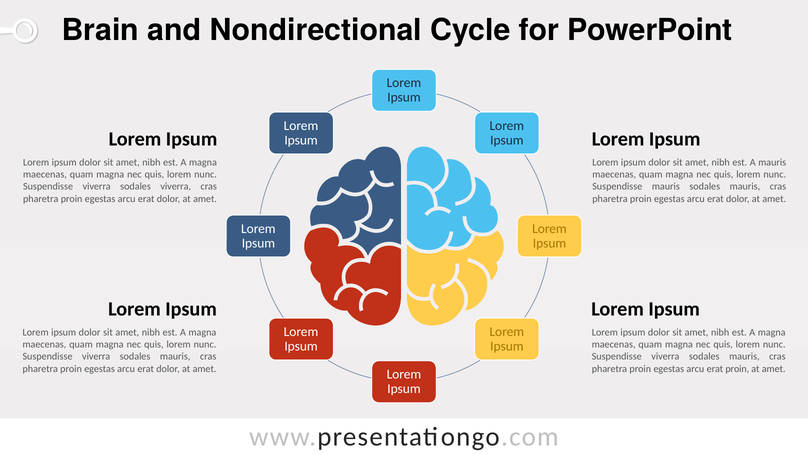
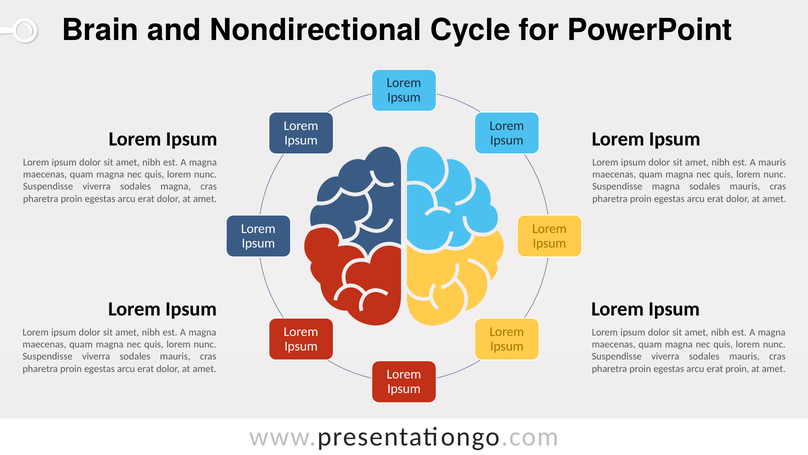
sodales viverra: viverra -> magna (176, 186)
Suspendisse mauris: mauris -> magna (666, 186)
